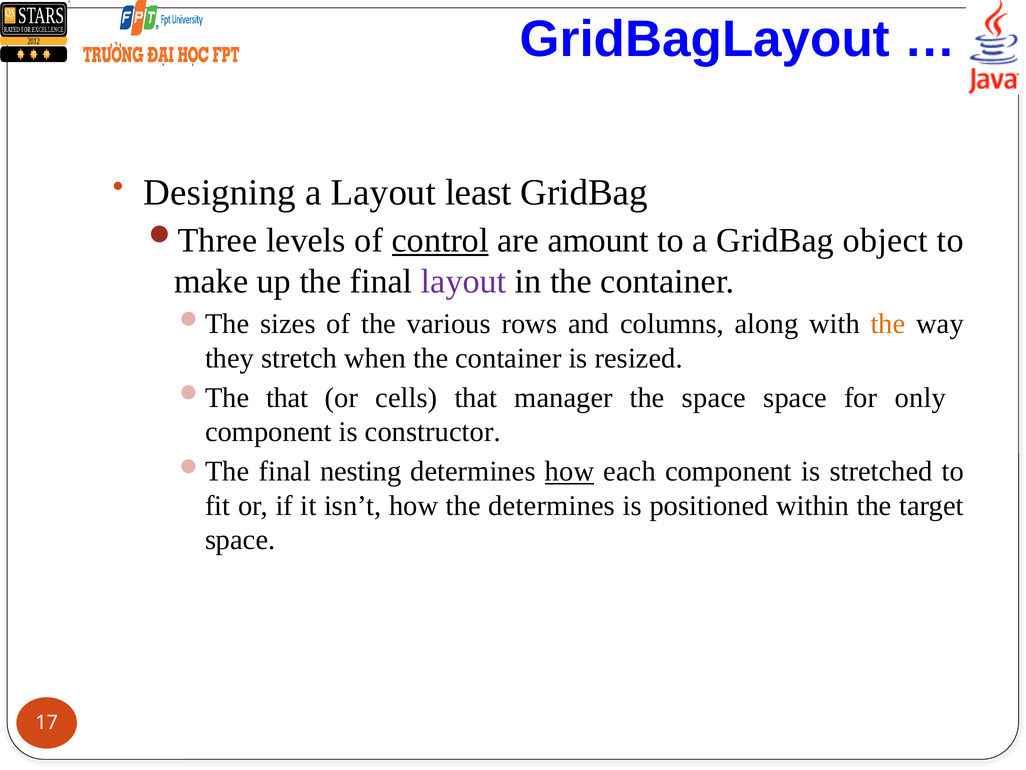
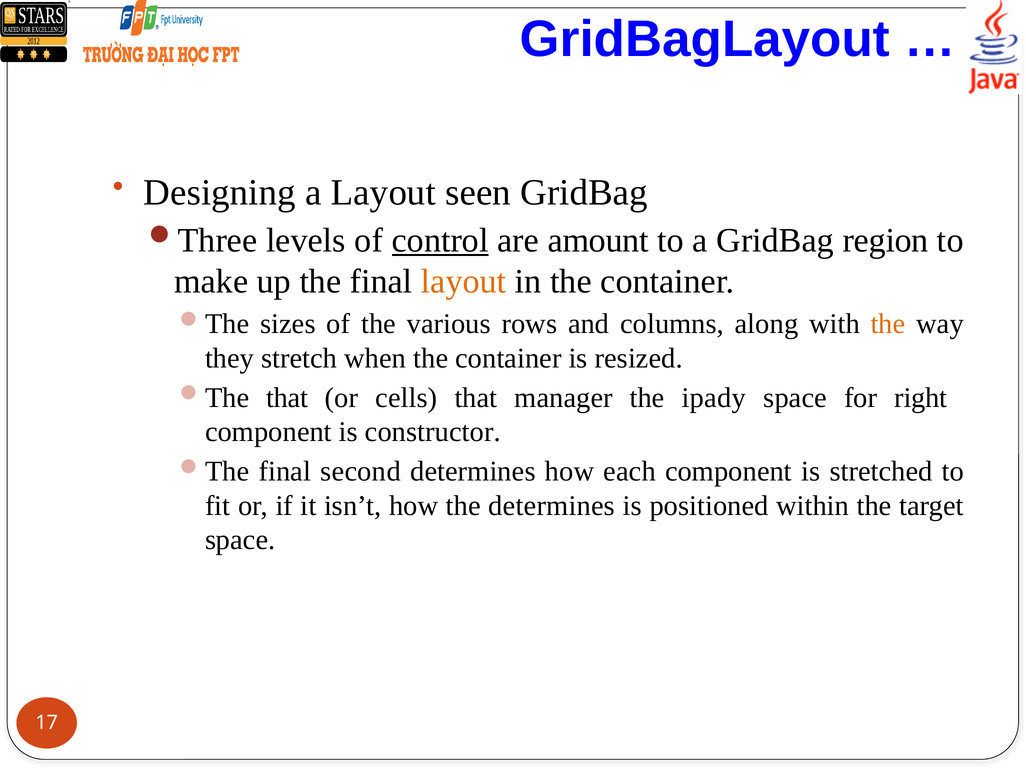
least: least -> seen (478, 192)
object: object -> region (886, 240)
layout colour: purple -> orange (464, 281)
the space: space -> ipady (714, 397)
only: only -> right (921, 397)
nesting: nesting -> second (361, 471)
how underline: present -> none (570, 471)
